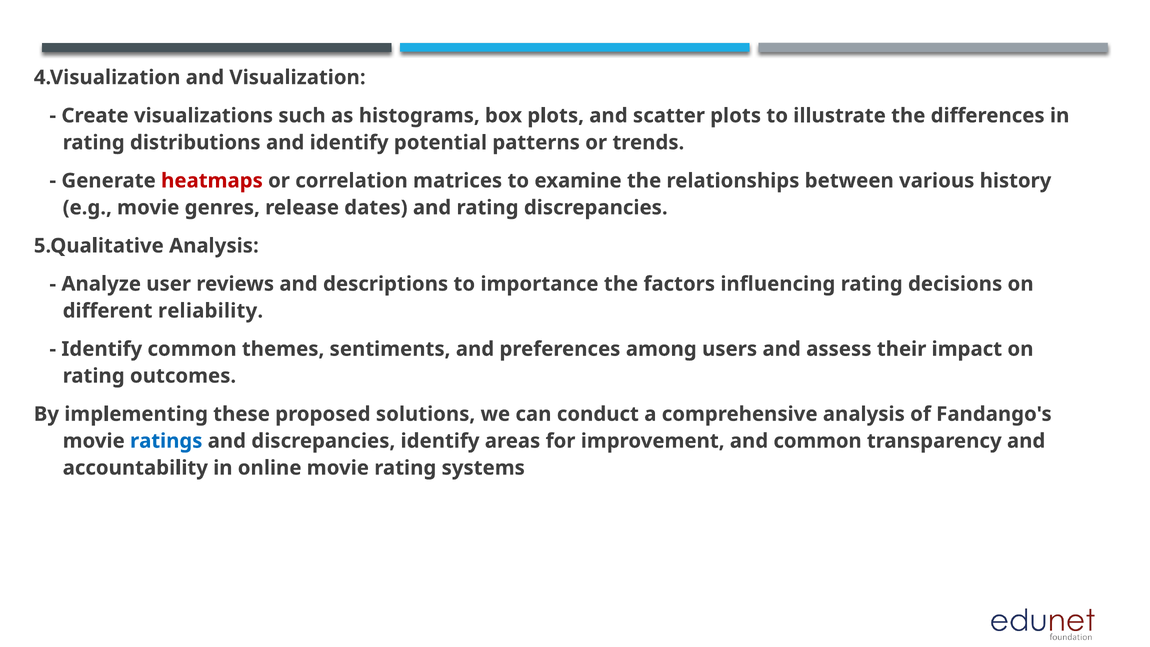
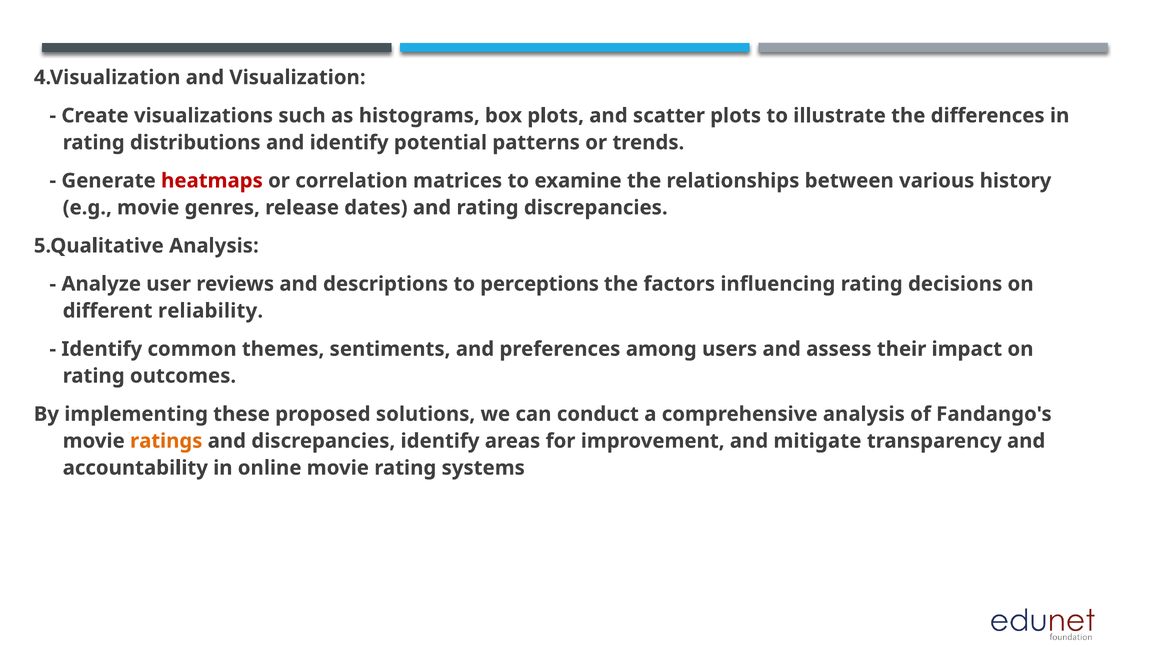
importance: importance -> perceptions (540, 284)
ratings colour: blue -> orange (166, 441)
and common: common -> mitigate (817, 441)
